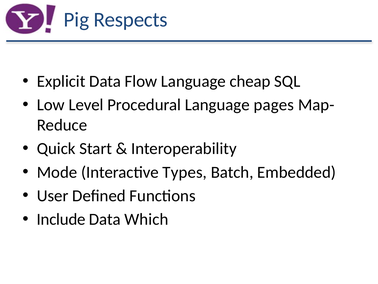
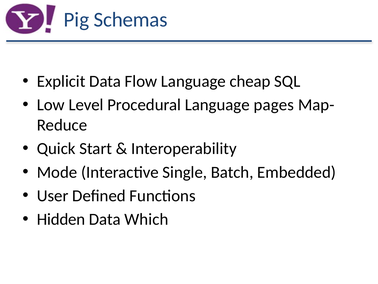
Respects: Respects -> Schemas (131, 20)
Types: Types -> Single (185, 172)
Include: Include -> Hidden (61, 219)
